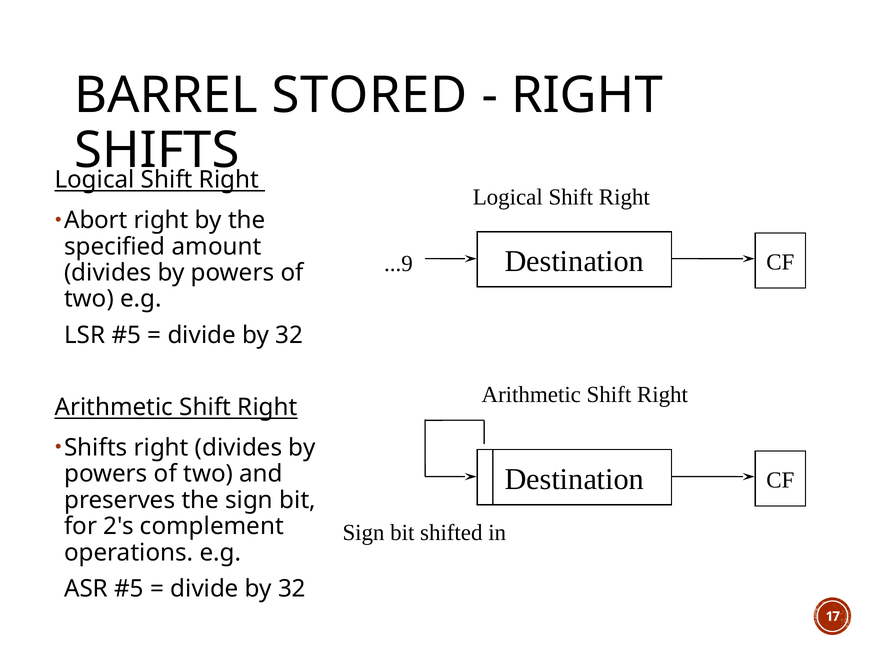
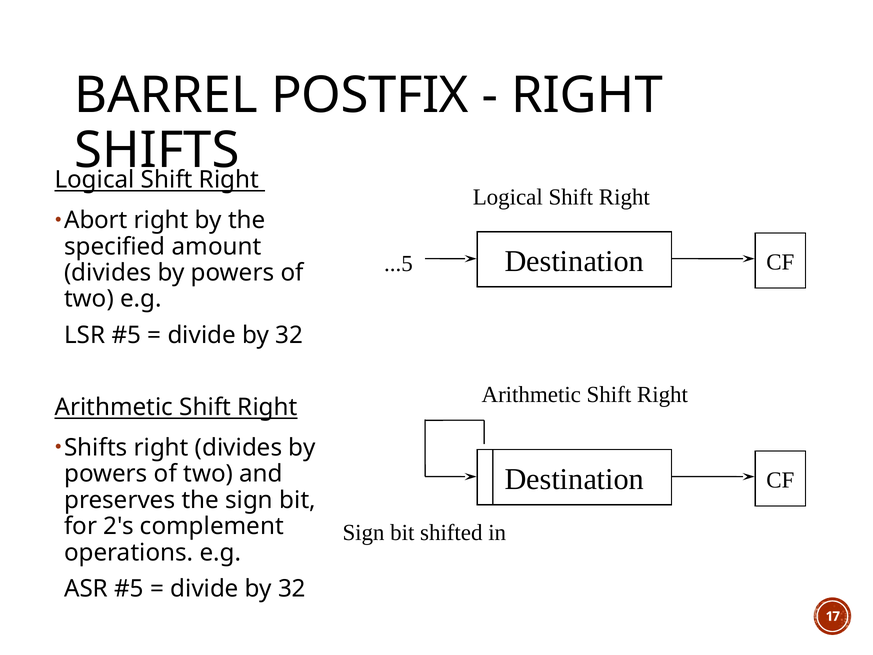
STORED: STORED -> POSTFIX (370, 95)
...9: ...9 -> ...5 (398, 264)
